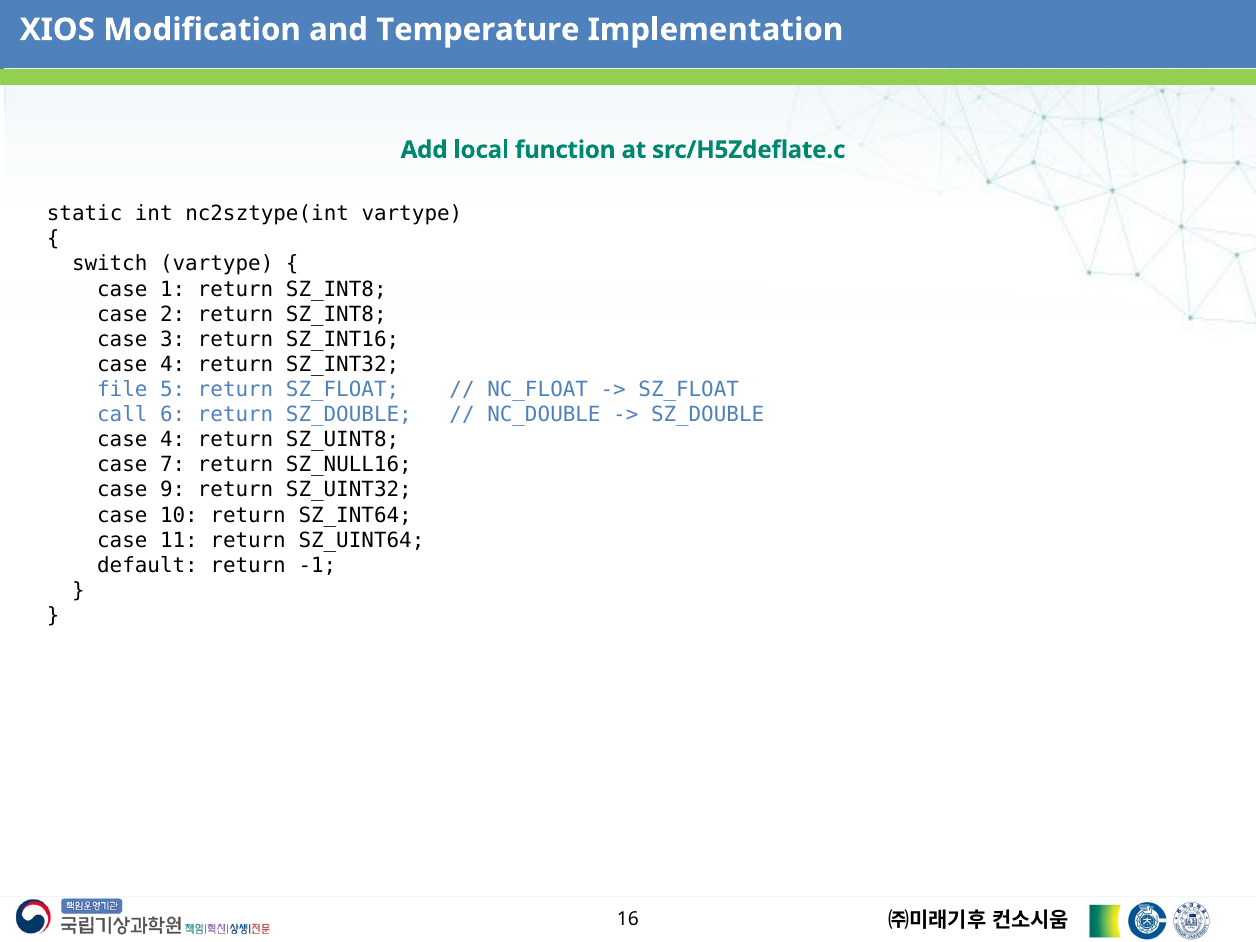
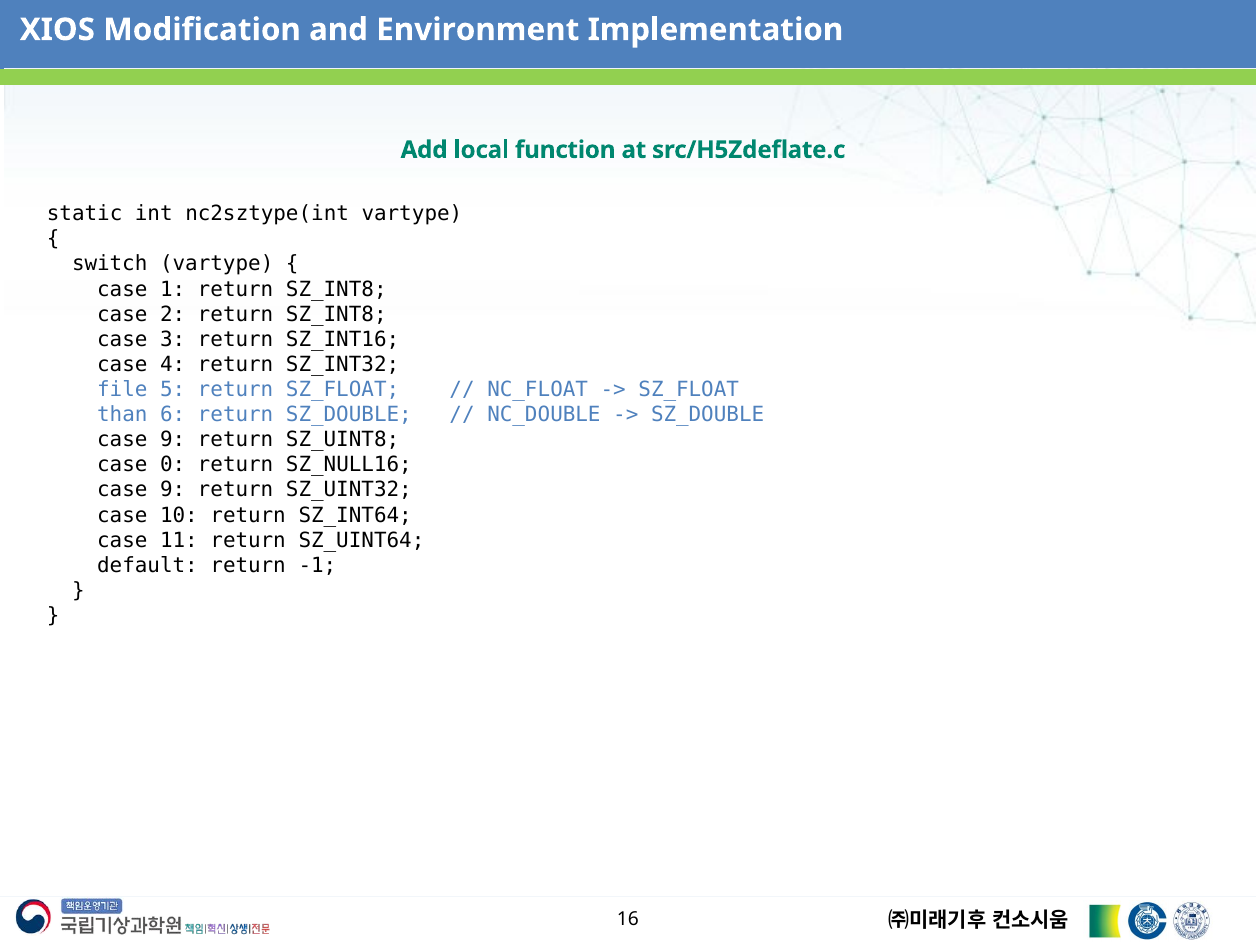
Temperature: Temperature -> Environment (478, 30)
call: call -> than (122, 415)
4: 4 -> 9 (173, 440)
7: 7 -> 0 (173, 465)
